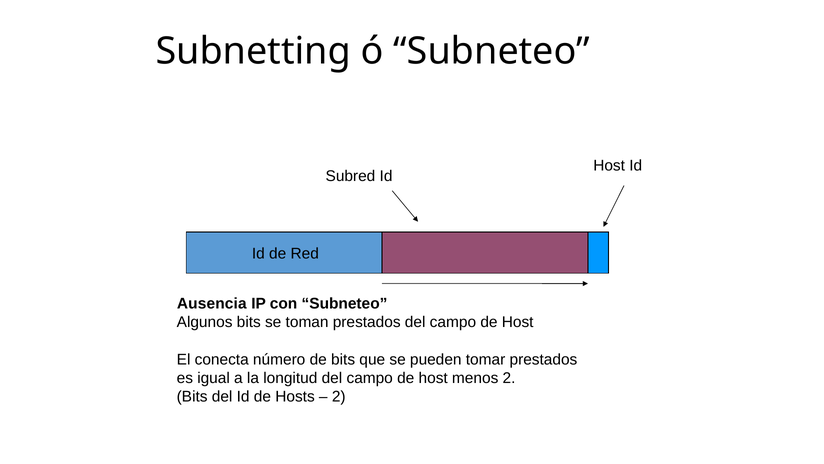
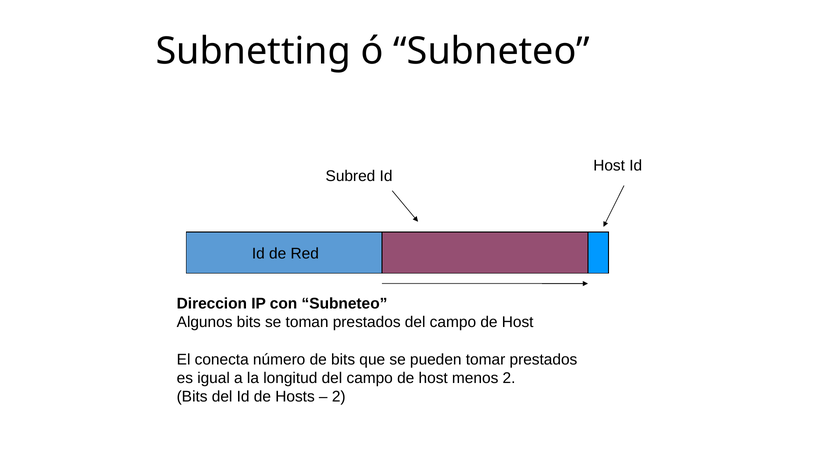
Ausencia: Ausencia -> Direccion (212, 303)
